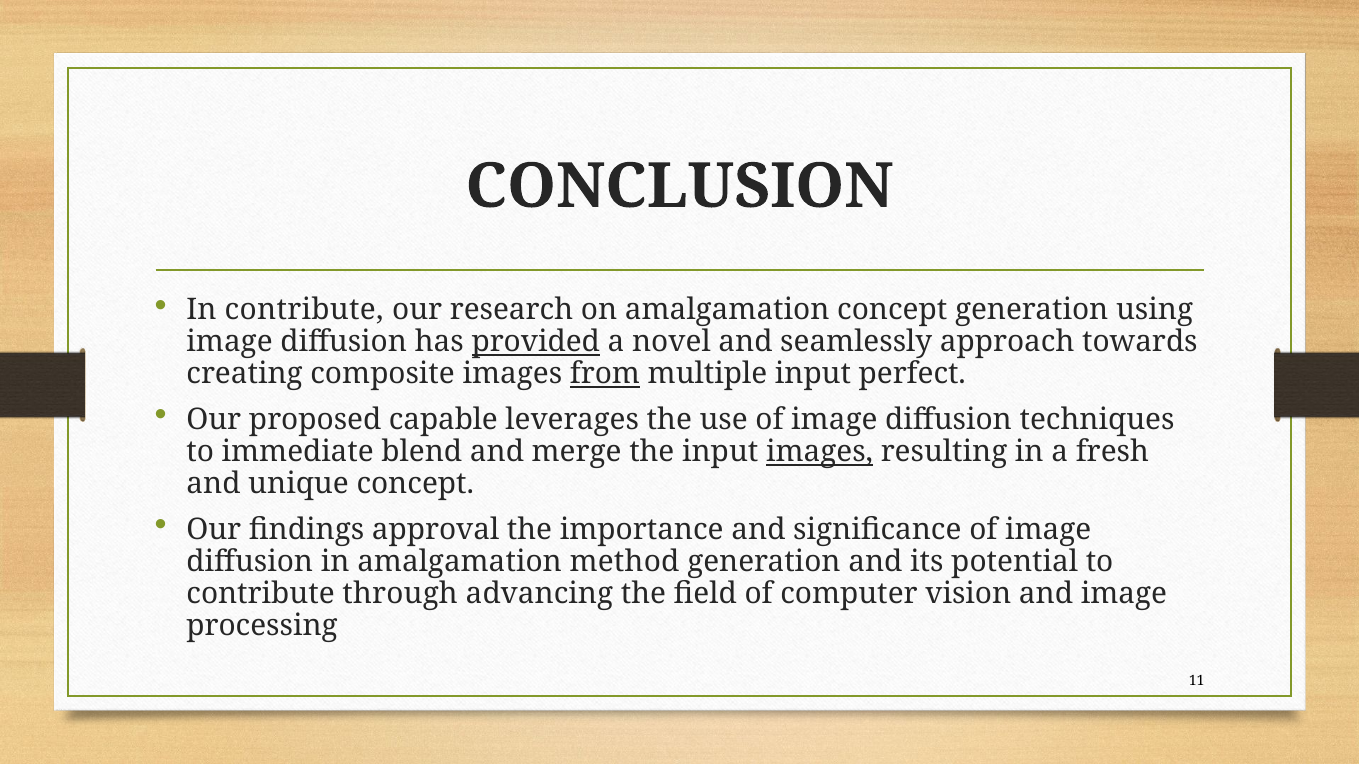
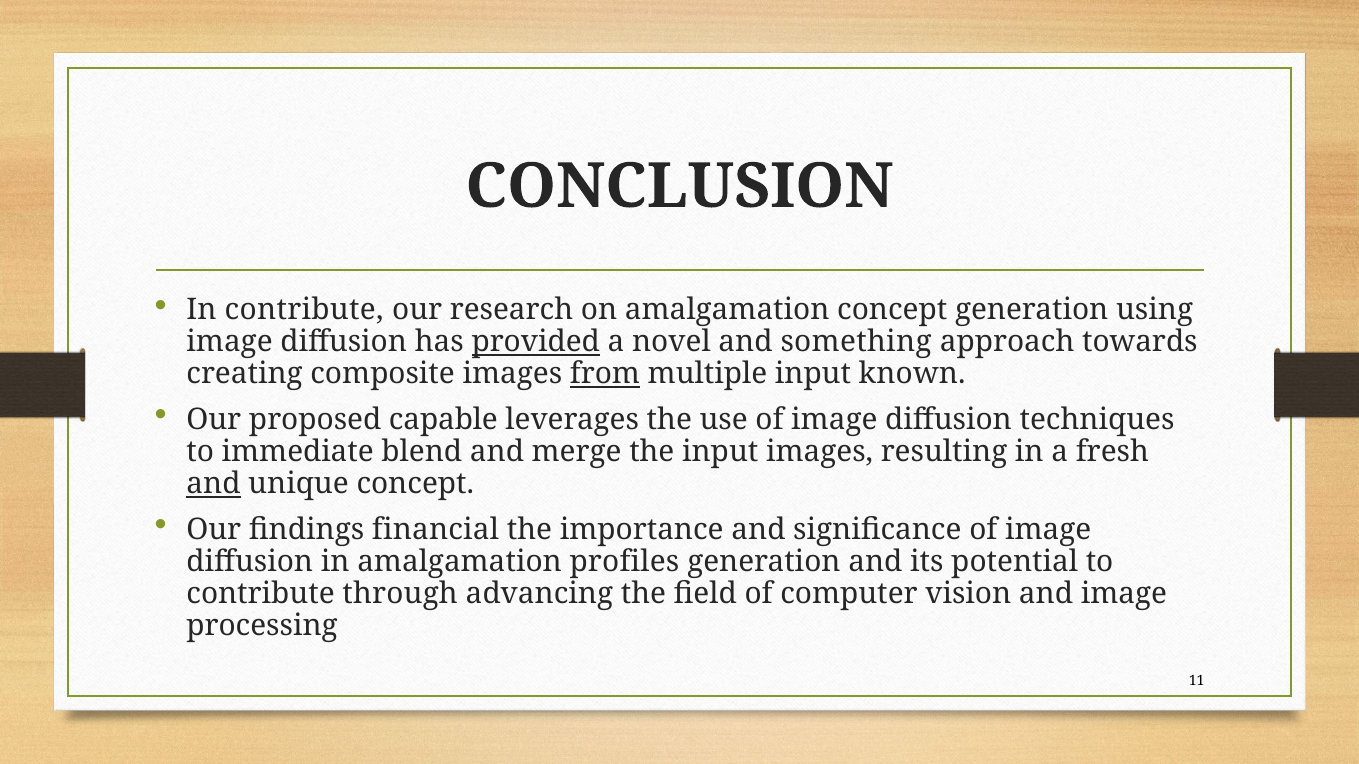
seamlessly: seamlessly -> something (856, 342)
perfect: perfect -> known (912, 374)
images underline: present -> none (820, 452)
and underline: none -> present (213, 484)
approval: approval -> financial (435, 530)
method: method -> profiles (624, 562)
